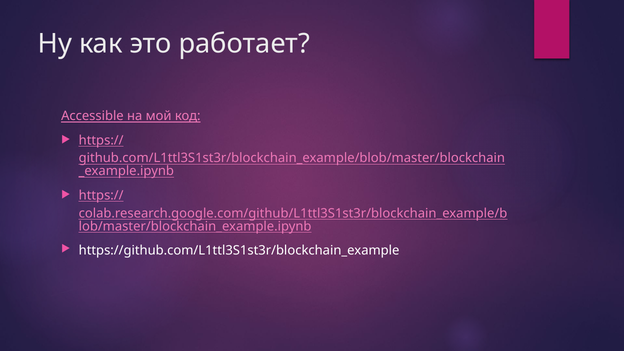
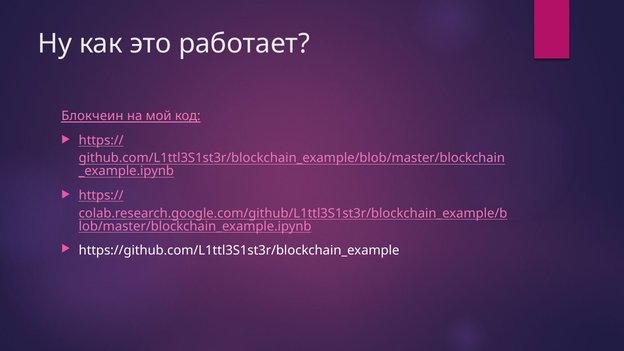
Accessible: Accessible -> Блокчеин (92, 116)
